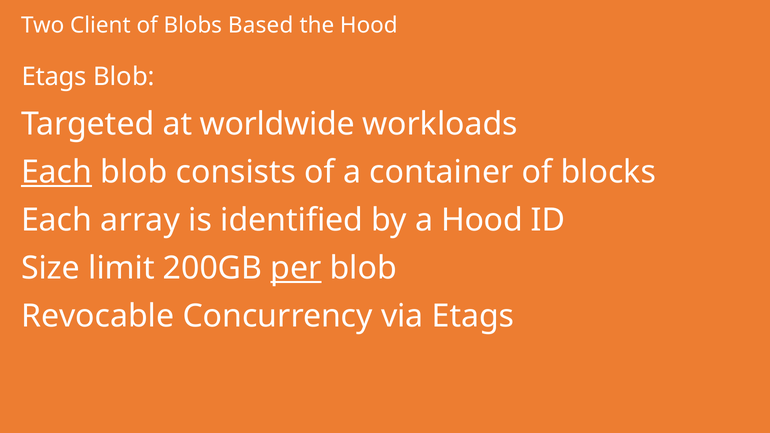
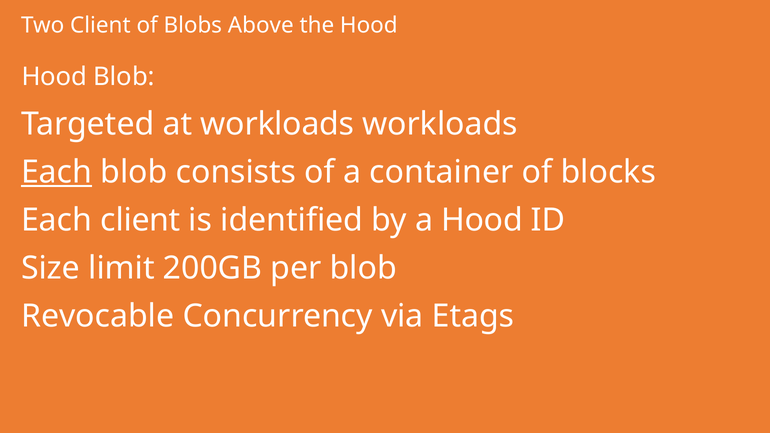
Based: Based -> Above (261, 26)
Etags: Etags -> Hood (54, 77)
at worldwide: worldwide -> workloads (277, 124)
Each array: array -> client (140, 220)
per underline: present -> none (296, 268)
